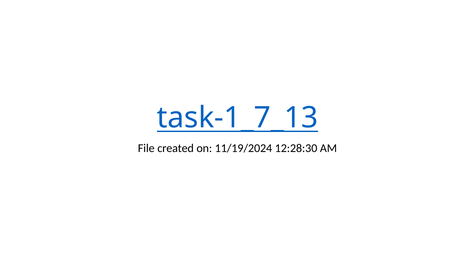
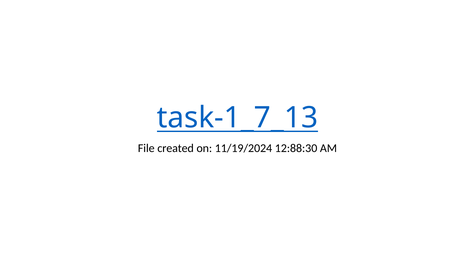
12:28:30: 12:28:30 -> 12:88:30 (296, 148)
